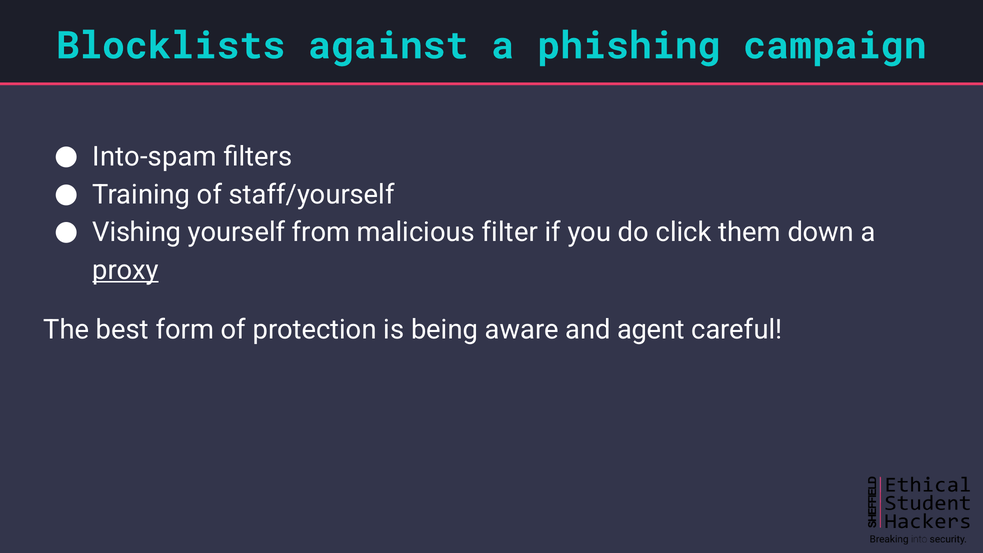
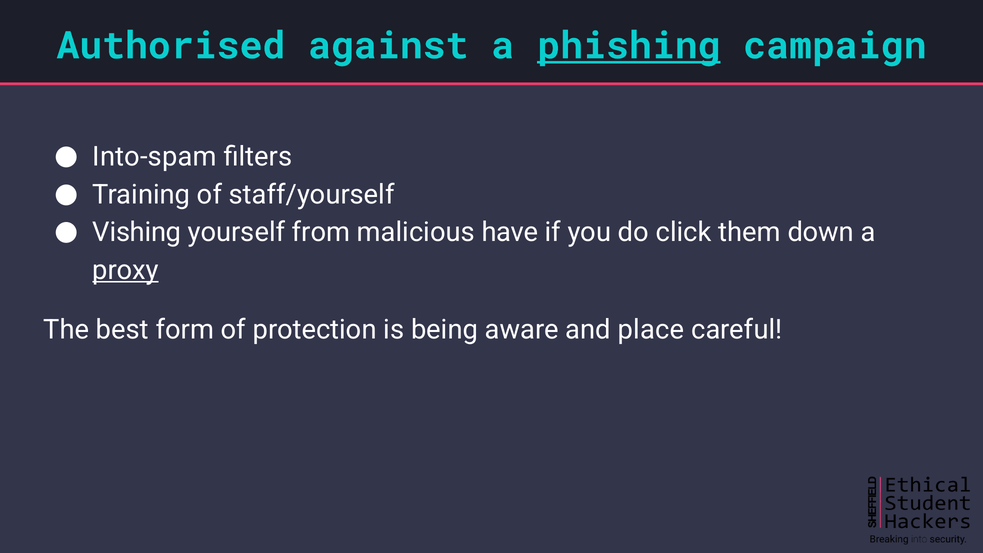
Blocklists: Blocklists -> Authorised (171, 46)
phishing underline: none -> present (629, 46)
filter: filter -> have (510, 232)
agent: agent -> place (651, 330)
